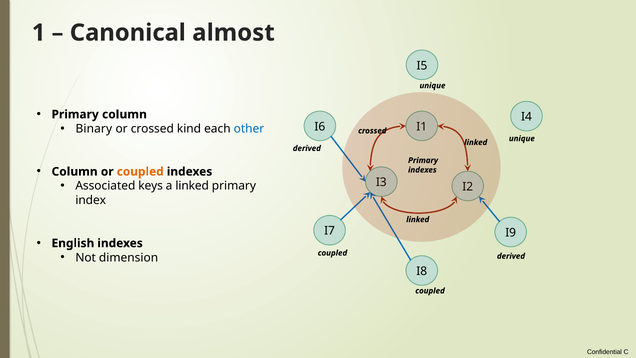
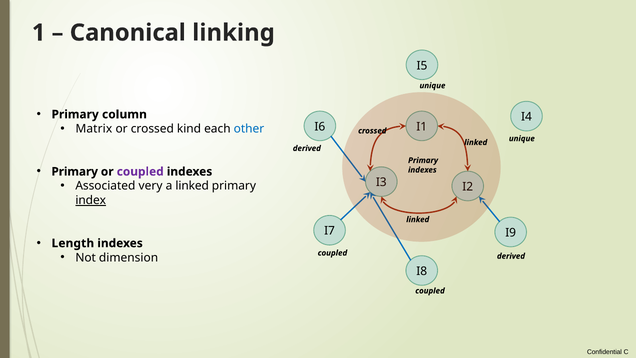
almost: almost -> linking (233, 33)
Binary: Binary -> Matrix (94, 129)
Column: Column -> Primary (75, 172)
coupled colour: orange -> purple (140, 172)
keys: keys -> very (151, 186)
index underline: none -> present (91, 200)
English: English -> Length (73, 243)
